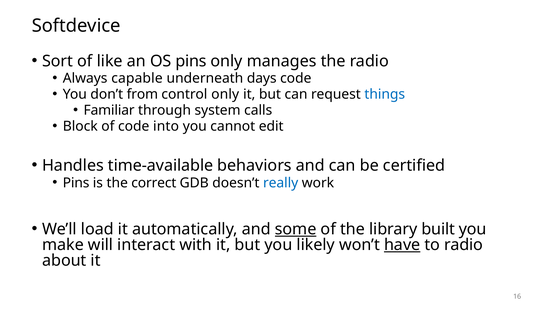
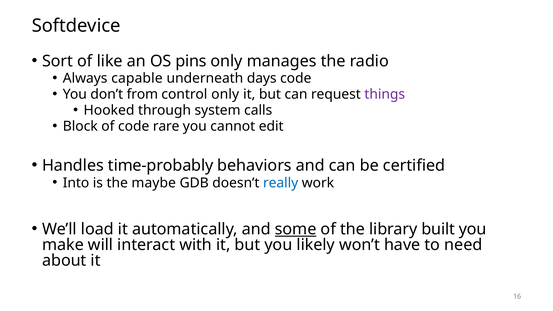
things colour: blue -> purple (385, 94)
Familiar: Familiar -> Hooked (109, 110)
into: into -> rare (166, 126)
time-available: time-available -> time-probably (161, 166)
Pins: Pins -> Into (76, 183)
correct: correct -> maybe (154, 183)
have underline: present -> none (402, 245)
to radio: radio -> need (463, 245)
